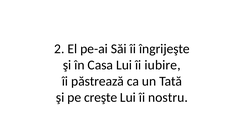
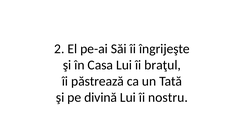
iubire: iubire -> braţul (163, 65)
creşte: creşte -> divină (101, 98)
